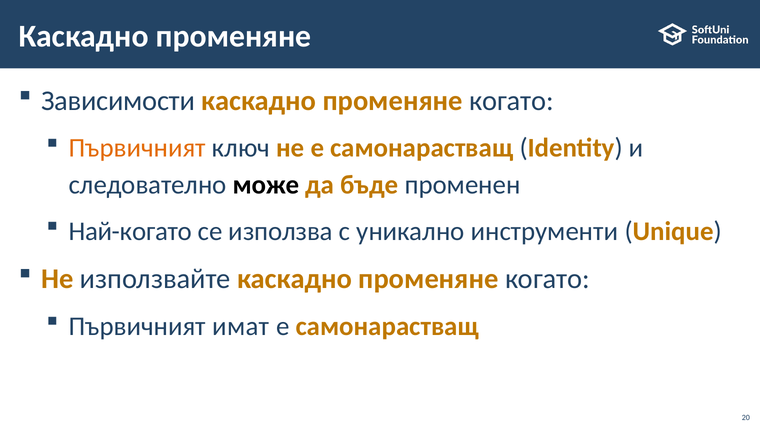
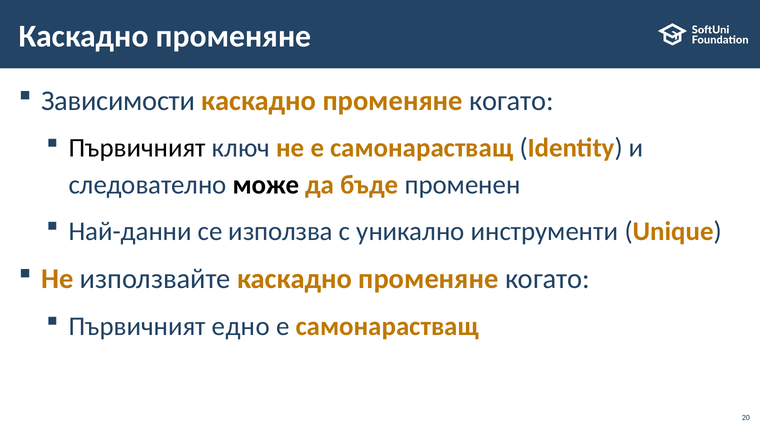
Първичният colour: orange -> black (137, 148)
Най-когато: Най-когато -> Най-данни (130, 231)
имат: имат -> едно (241, 326)
